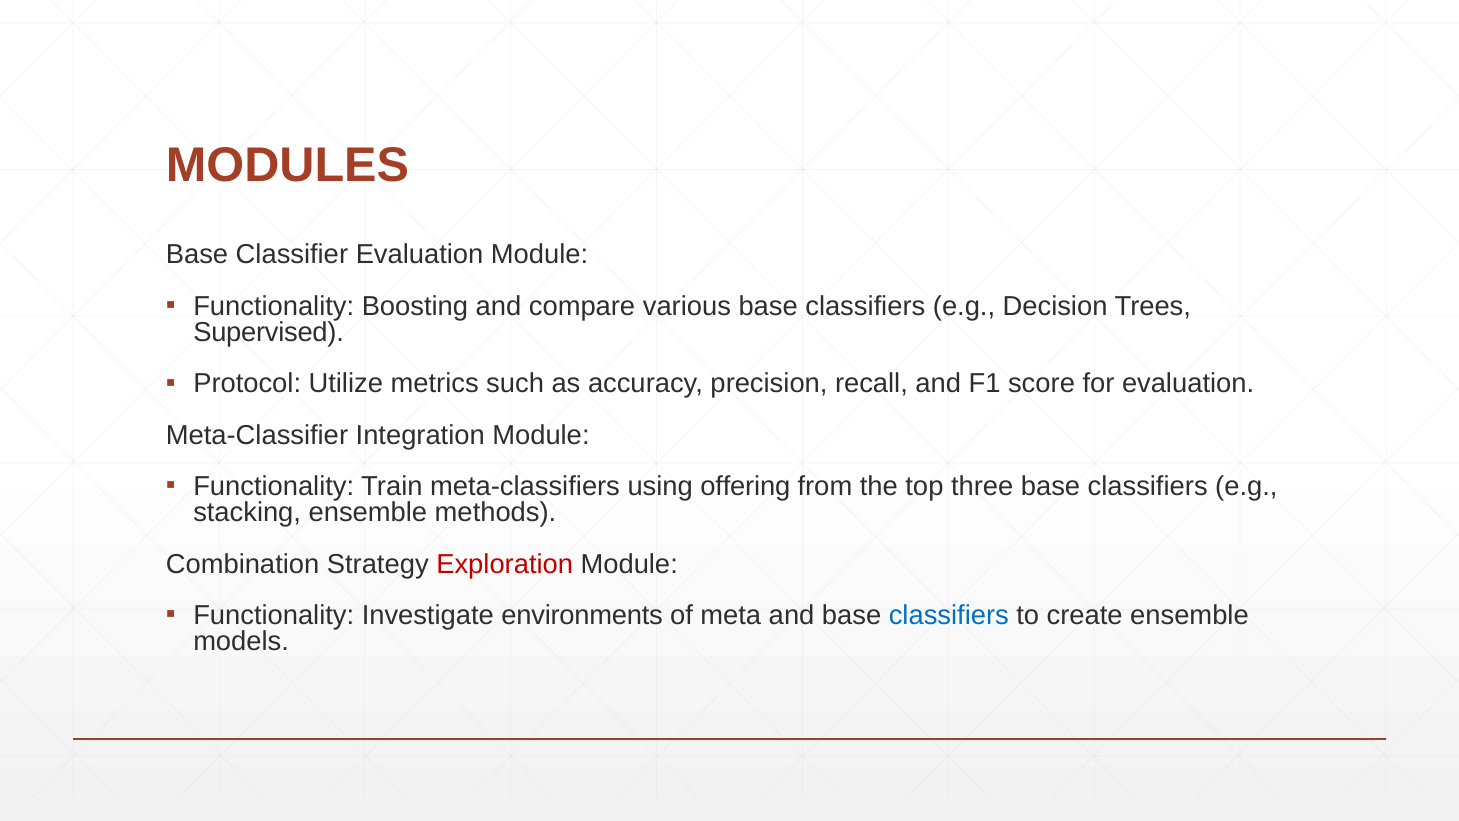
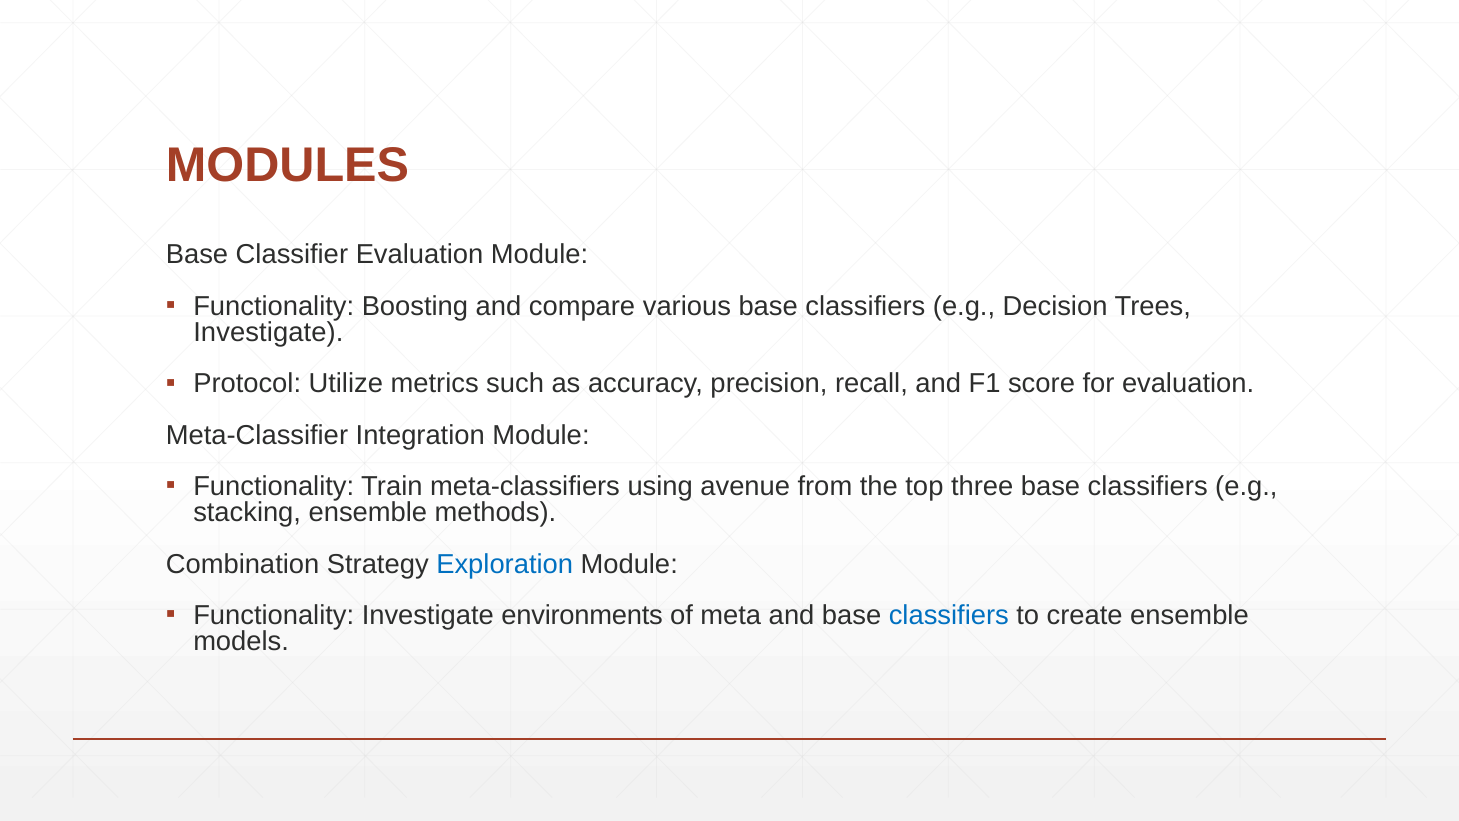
Supervised: Supervised -> Investigate (268, 333)
offering: offering -> avenue (745, 486)
Exploration colour: red -> blue (505, 564)
